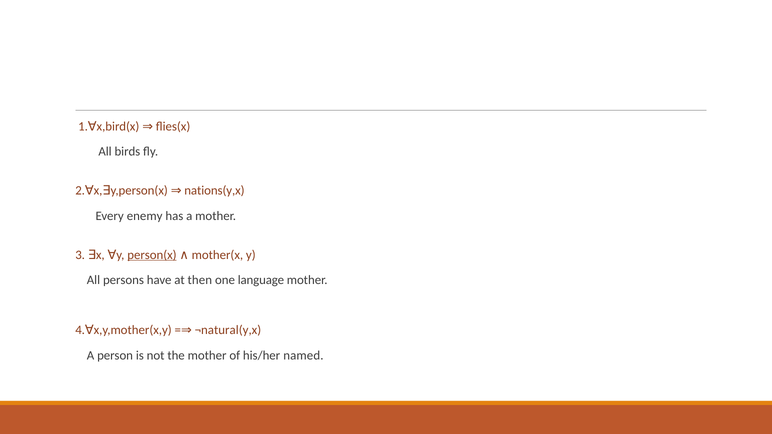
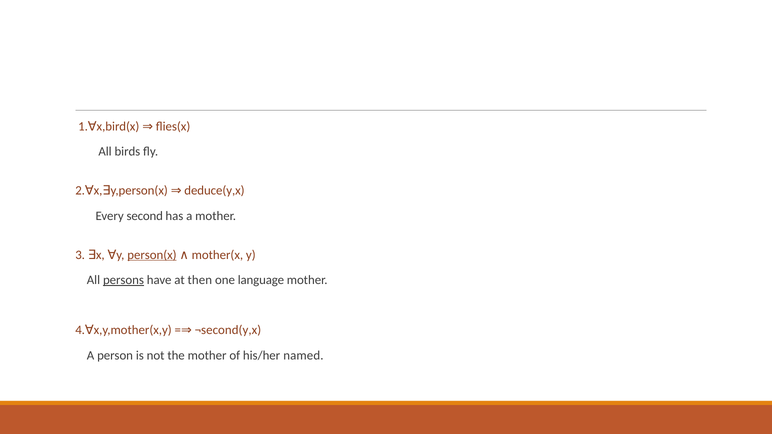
nations(y,x: nations(y,x -> deduce(y,x (214, 191)
enemy: enemy -> second (145, 216)
persons underline: none -> present (123, 280)
¬natural(y,x: ¬natural(y,x -> ¬second(y,x (228, 330)
